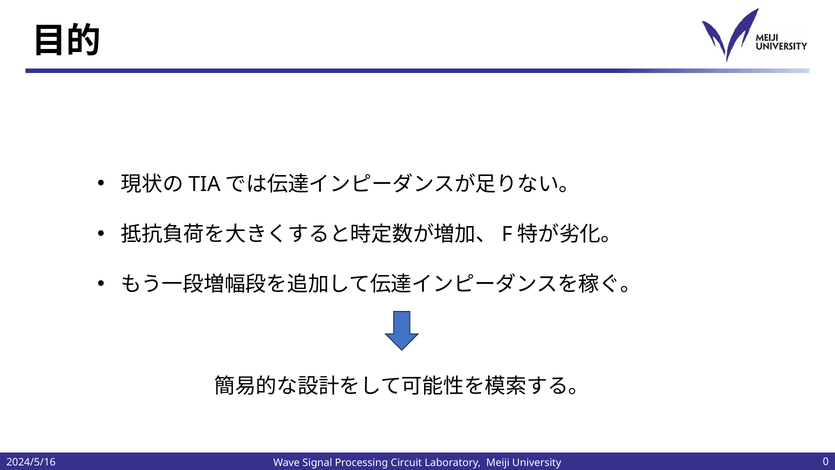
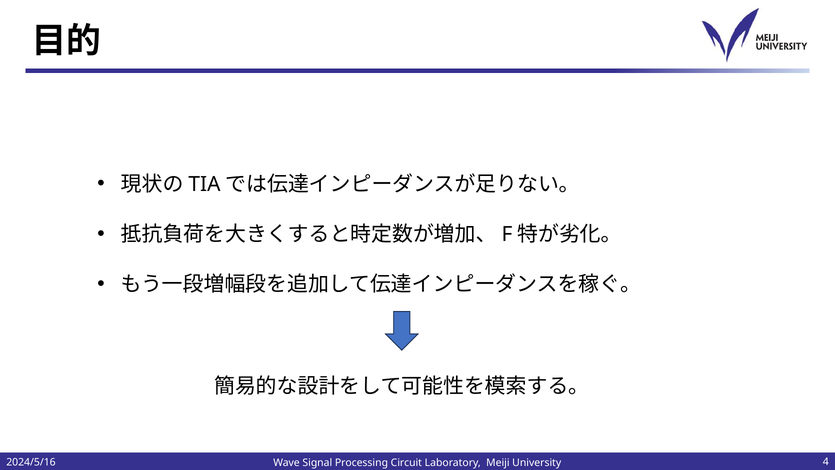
0: 0 -> 4 (826, 461)
